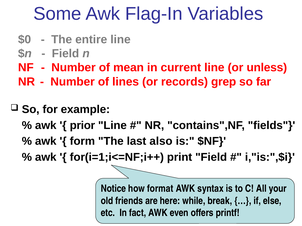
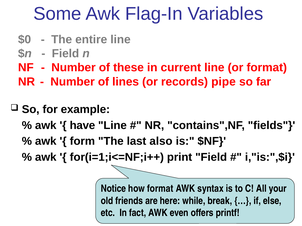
mean: mean -> these (128, 68)
or unless: unless -> format (267, 68)
grep: grep -> pipe (223, 82)
prior: prior -> have (82, 126)
